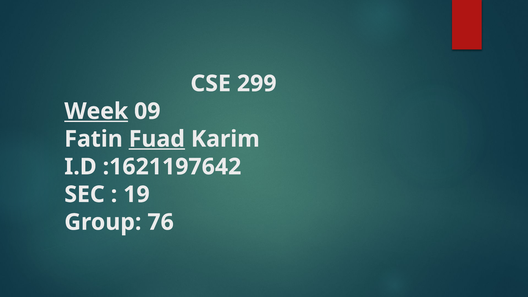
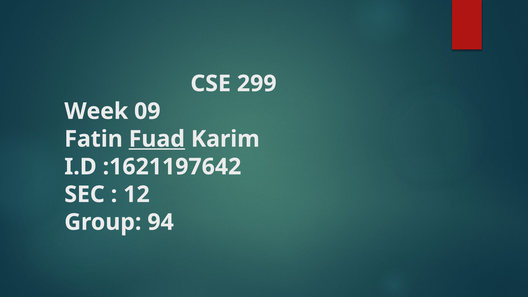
Week underline: present -> none (96, 111)
19: 19 -> 12 (136, 194)
76: 76 -> 94 (161, 222)
